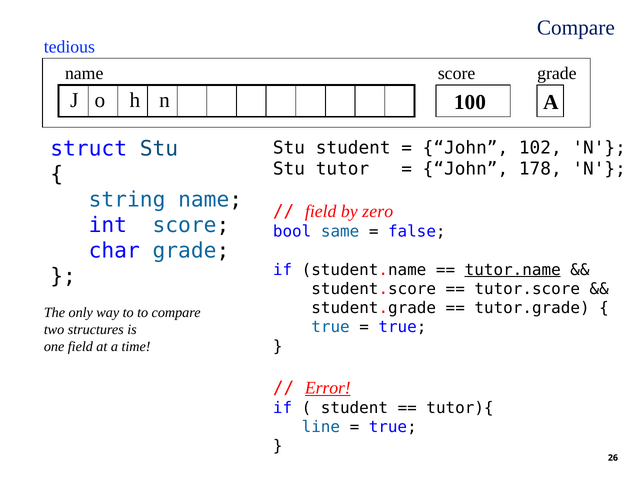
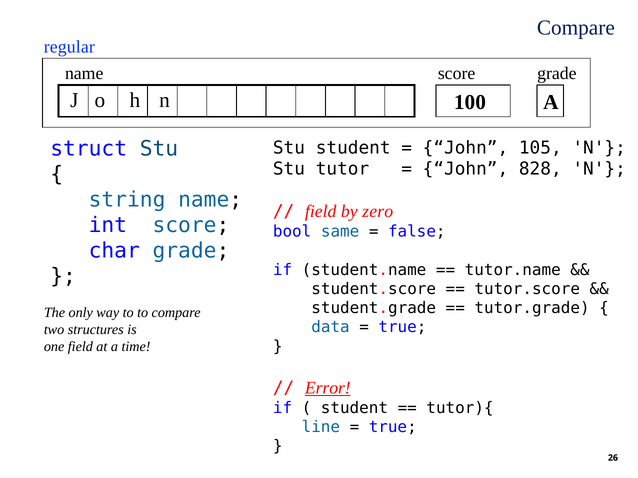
tedious: tedious -> regular (69, 47)
102: 102 -> 105 (540, 148)
178: 178 -> 828 (540, 169)
tutor.name underline: present -> none (513, 270)
true: true -> data (331, 328)
